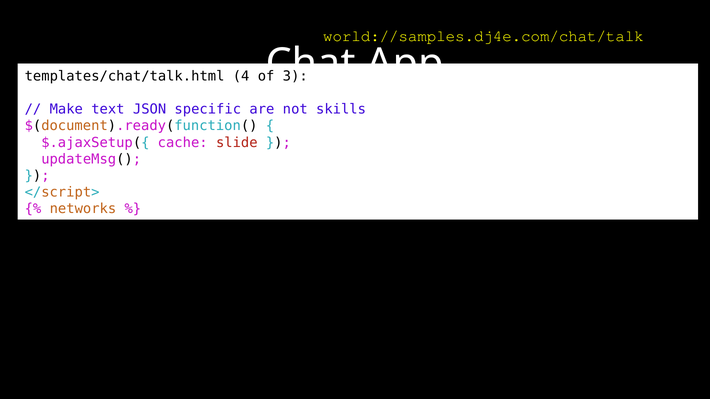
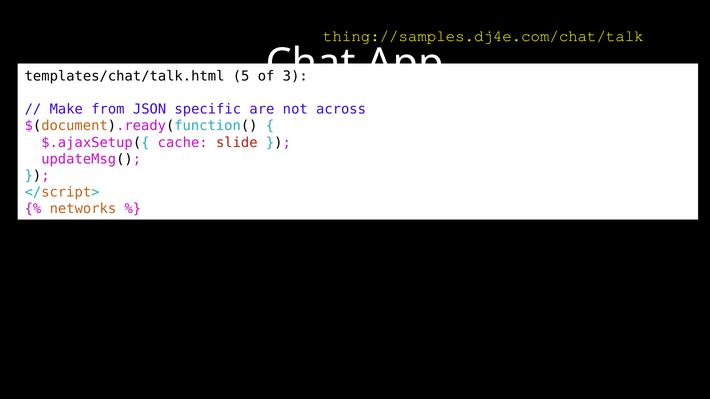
world://samples.dj4e.com/chat/talk: world://samples.dj4e.com/chat/talk -> thing://samples.dj4e.com/chat/talk (483, 36)
4: 4 -> 5 (241, 76)
text: text -> from (108, 109)
skills: skills -> across (341, 109)
